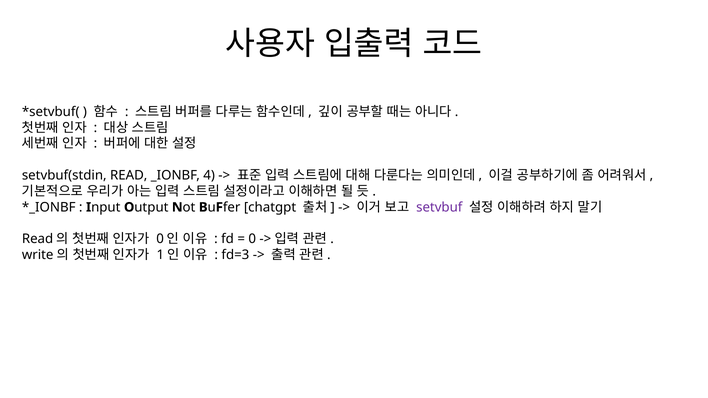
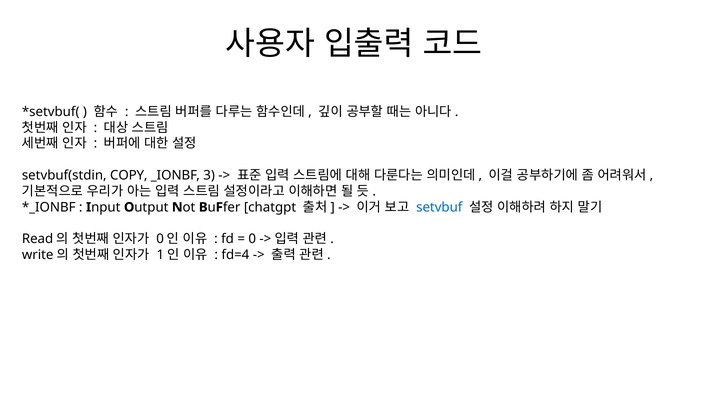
READ: READ -> COPY (129, 176)
4: 4 -> 3 (209, 176)
setvbuf colour: purple -> blue (439, 207)
fd=3: fd=3 -> fd=4 (235, 255)
